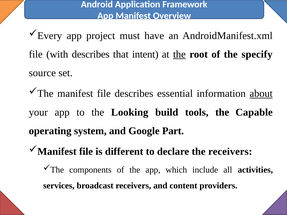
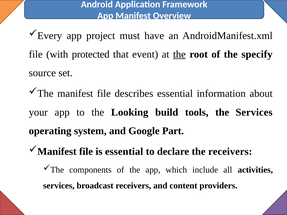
with describes: describes -> protected (91, 54)
intent: intent -> event (145, 54)
about underline: present -> none (261, 94)
the Capable: Capable -> Services (254, 112)
is different: different -> essential (124, 152)
